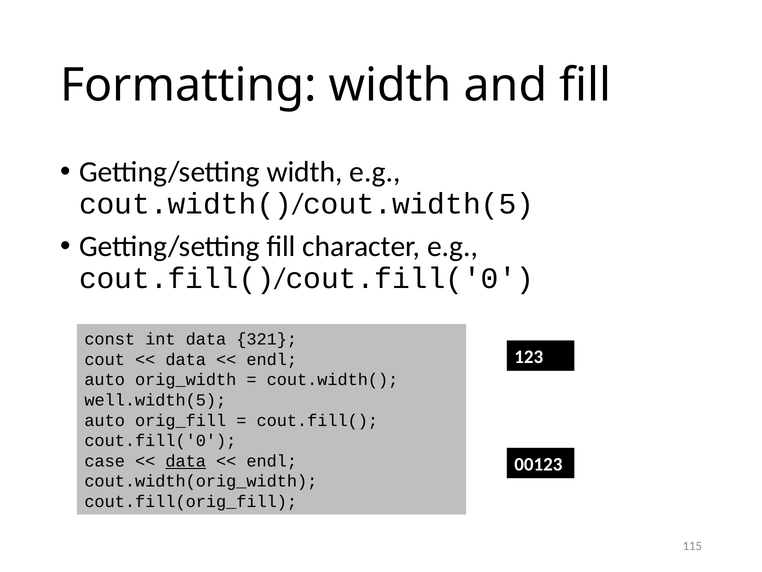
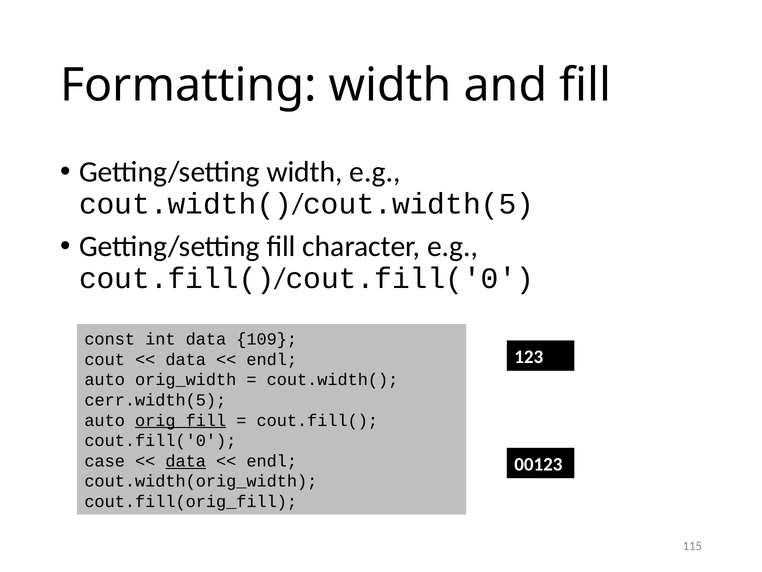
321: 321 -> 109 (267, 339)
well.width(5: well.width(5 -> cerr.width(5 (155, 400)
orig_fill underline: none -> present (181, 420)
